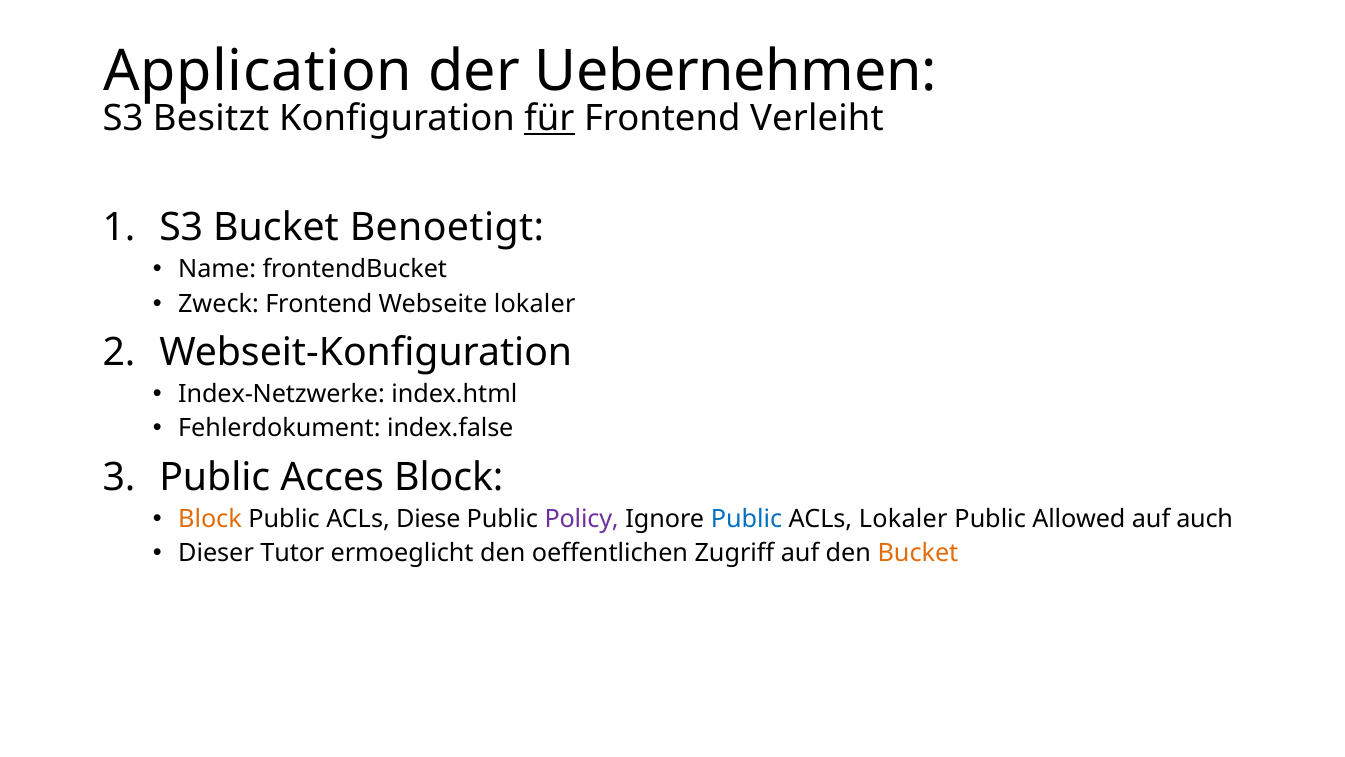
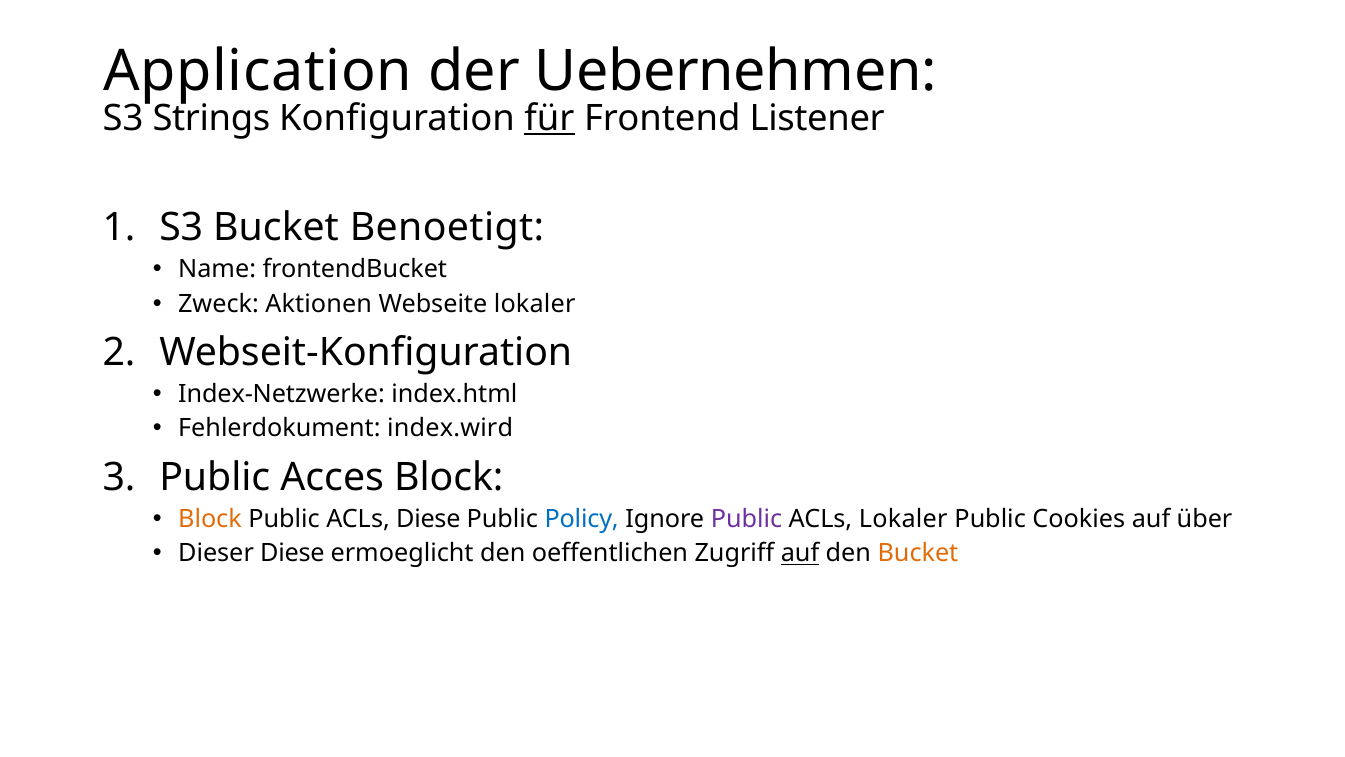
Besitzt: Besitzt -> Strings (211, 118)
Verleiht: Verleiht -> Listener (817, 118)
Zweck Frontend: Frontend -> Aktionen (319, 304)
index.false: index.false -> index.wird (450, 428)
Policy colour: purple -> blue (582, 519)
Public colour: blue -> purple (746, 519)
Allowed: Allowed -> Cookies (1079, 519)
auch: auch -> über (1205, 519)
Dieser Tutor: Tutor -> Diese (292, 553)
auf underline: none -> present (800, 553)
